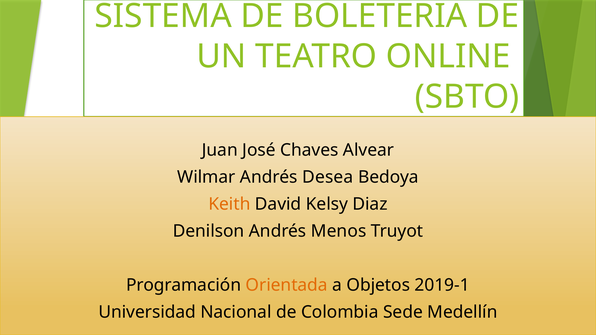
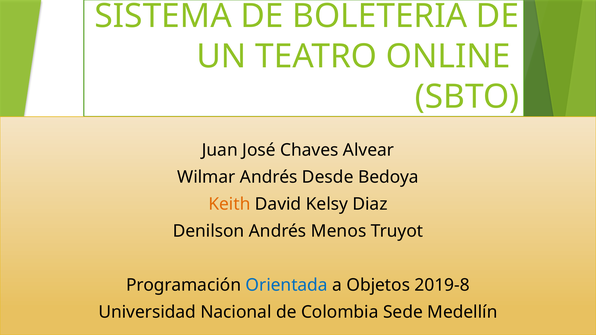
Desea: Desea -> Desde (328, 177)
Orientada colour: orange -> blue (287, 285)
2019-1: 2019-1 -> 2019-8 (442, 285)
